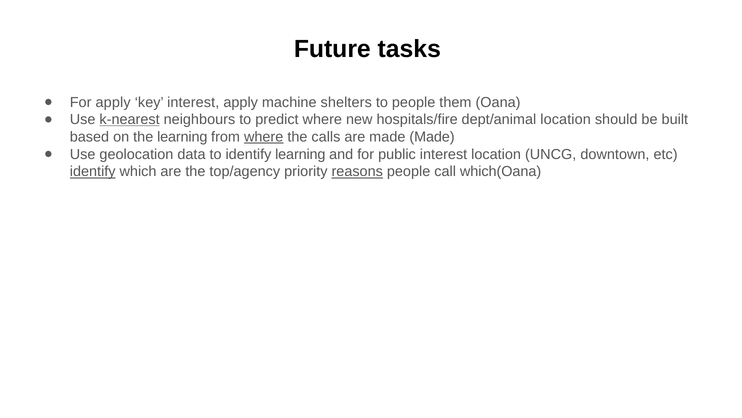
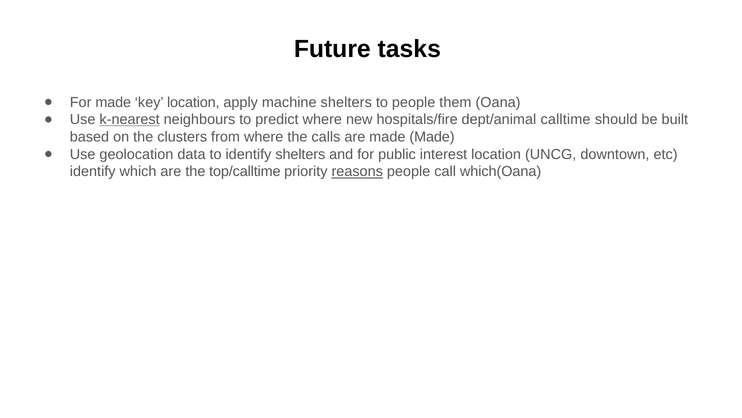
For apply: apply -> made (113, 102)
key interest: interest -> location (193, 102)
dept/animal location: location -> calltime (566, 119)
the learning: learning -> clusters (182, 137)
where underline: present -> none (264, 137)
identify learning: learning -> shelters (300, 154)
identify underline: present -> none (93, 171)
top/agency: top/agency -> top/calltime (245, 171)
